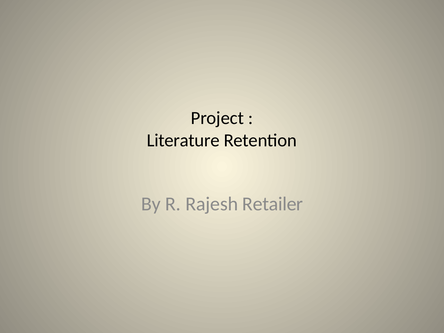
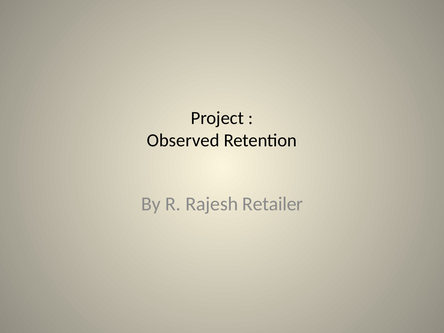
Literature: Literature -> Observed (183, 140)
